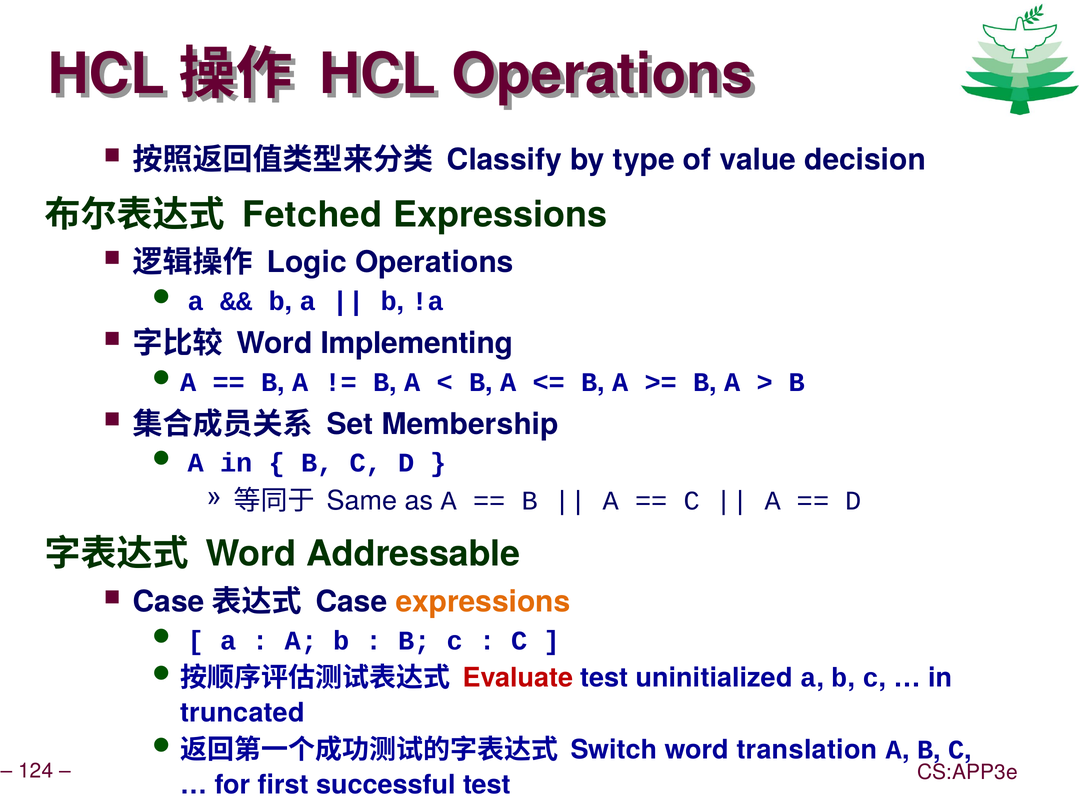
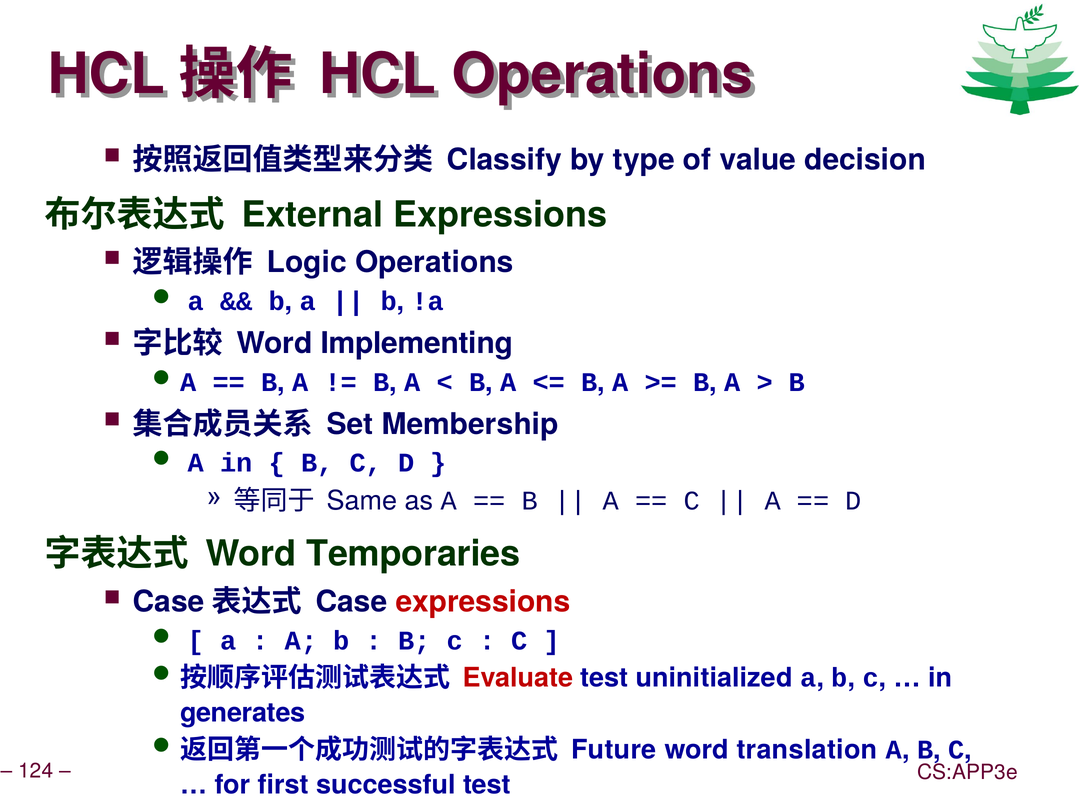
Fetched: Fetched -> External (312, 215)
Addressable: Addressable -> Temporaries (413, 554)
expressions colour: orange -> red (483, 602)
truncated: truncated -> generates (243, 713)
Switch: Switch -> Future (614, 750)
